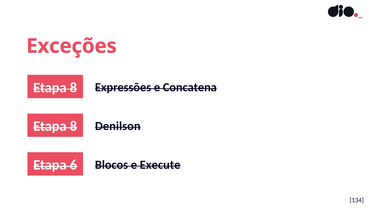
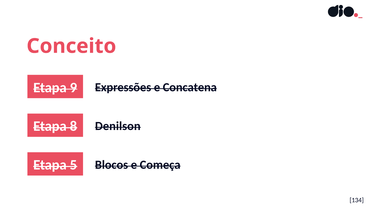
Exceções: Exceções -> Conceito (71, 46)
8: 8 -> 9 (74, 87)
6: 6 -> 5 (74, 165)
Execute: Execute -> Começa (160, 164)
